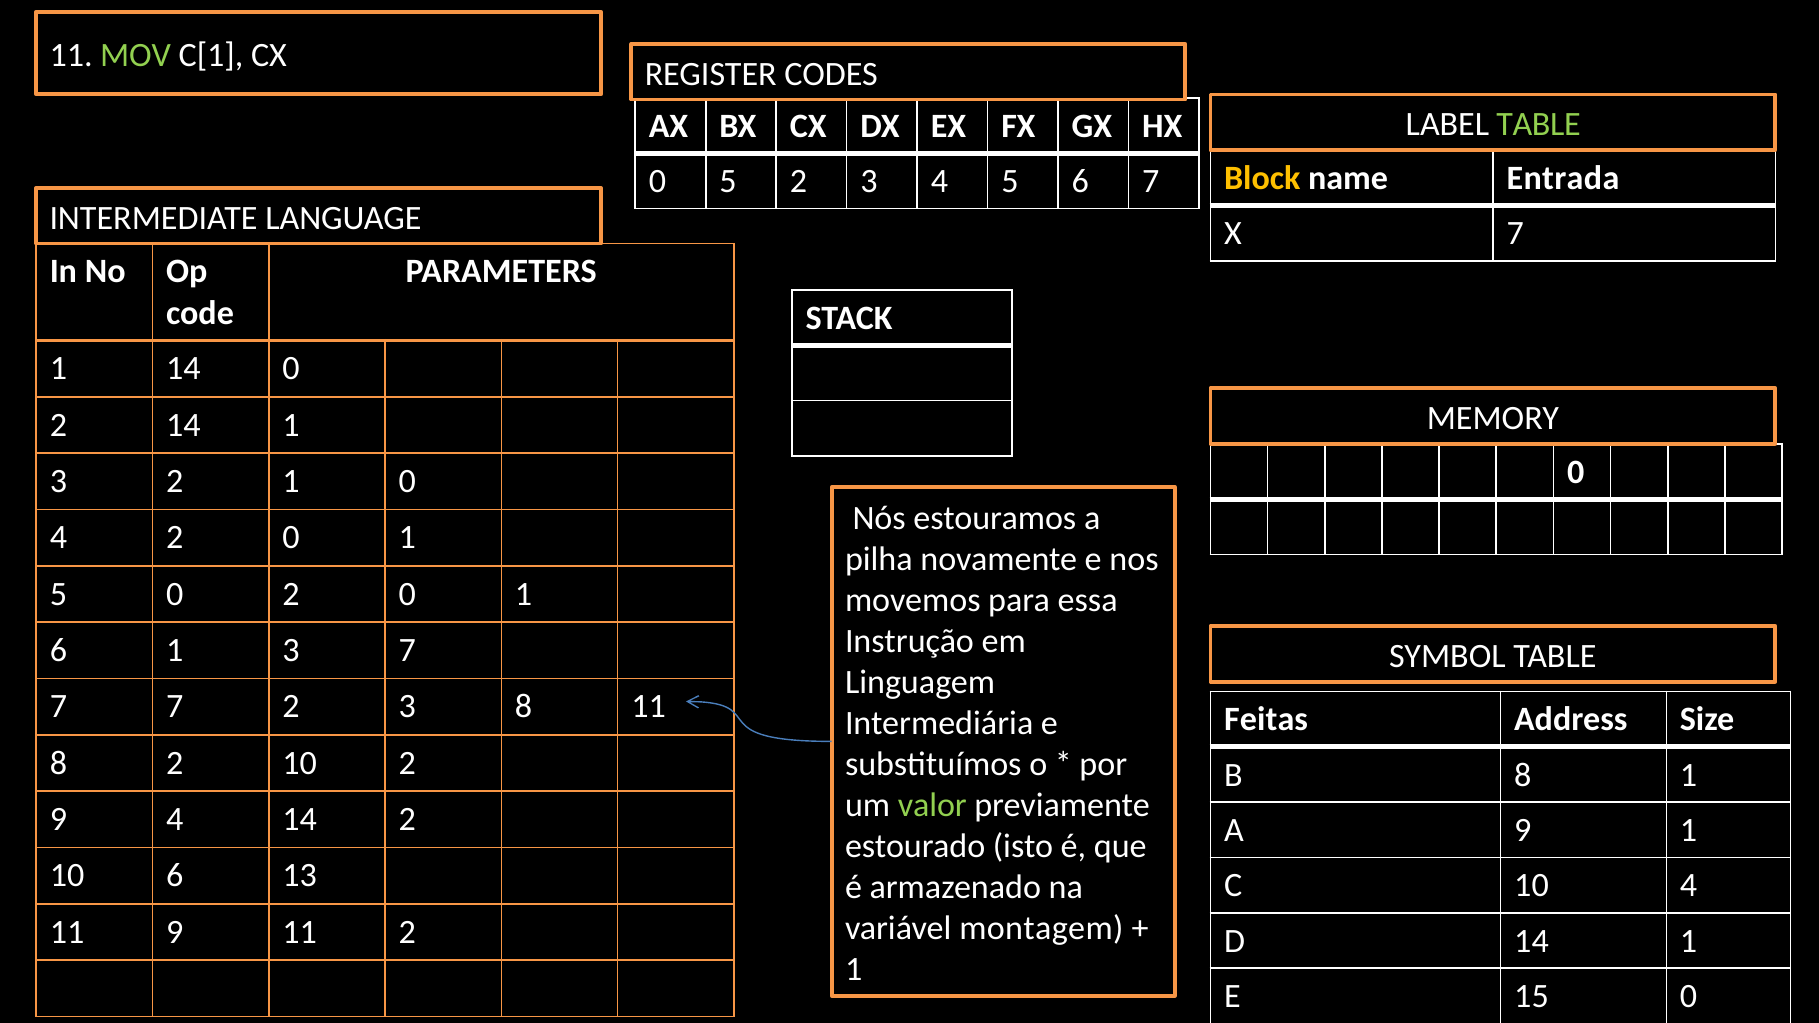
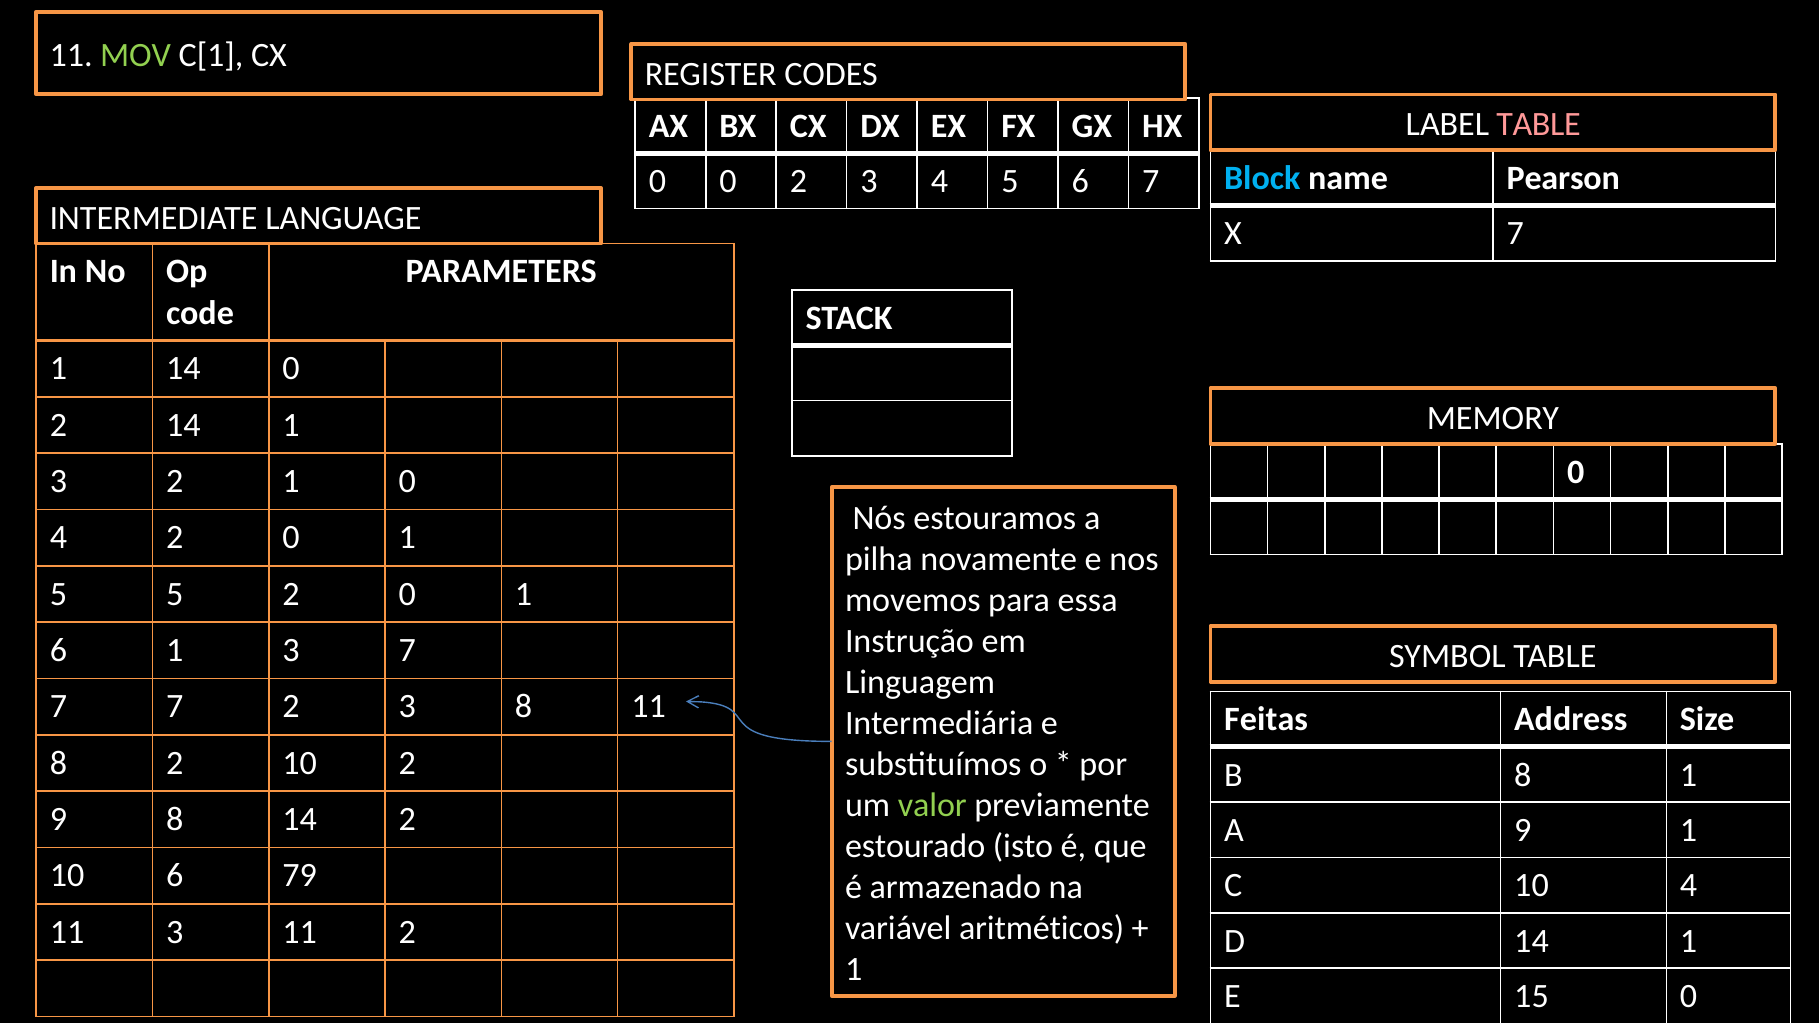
TABLE colour: light green -> pink (1539, 125)
Block colour: yellow -> light blue (1262, 178)
Entrada: Entrada -> Pearson (1563, 178)
0 5: 5 -> 0 (728, 181)
5 0: 0 -> 5 (175, 594)
9 4: 4 -> 8 (175, 819)
13: 13 -> 79 (300, 876)
montagem: montagem -> aritméticos (1042, 928)
11 9: 9 -> 3 (175, 932)
